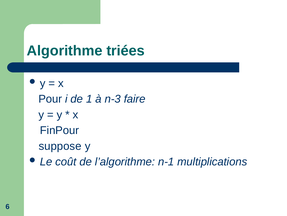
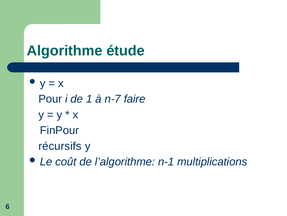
triées: triées -> étude (126, 51)
n-3: n-3 -> n-7 (113, 99)
suppose: suppose -> récursifs (60, 146)
